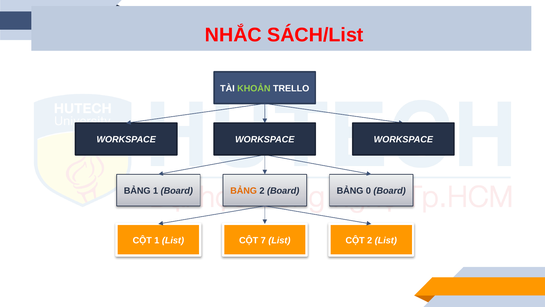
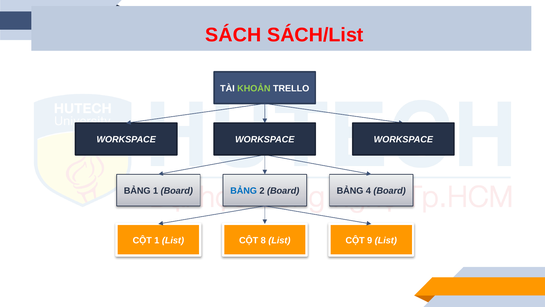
NHẮC: NHẮC -> SÁCH (233, 35)
BẢNG colour: orange -> blue (244, 190)
0: 0 -> 4 (368, 190)
7: 7 -> 8 (263, 240)
CỘT 2: 2 -> 9 (370, 240)
